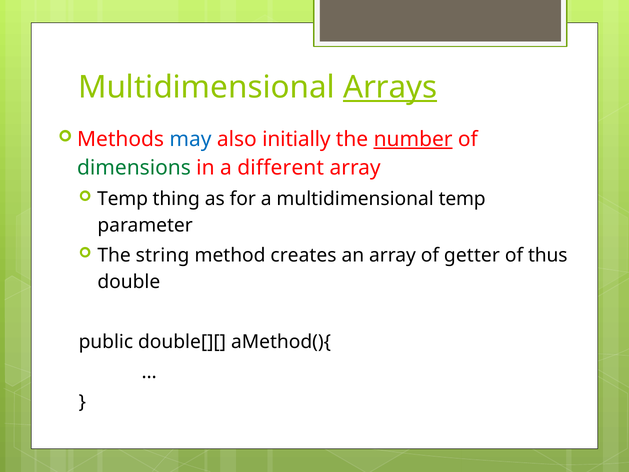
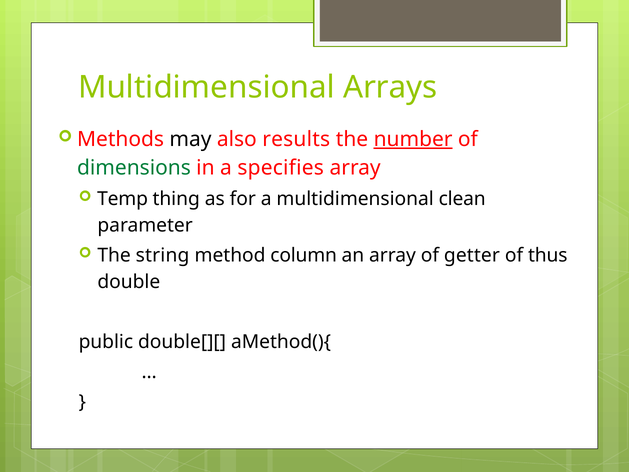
Arrays underline: present -> none (390, 87)
may colour: blue -> black (190, 139)
initially: initially -> results (296, 139)
different: different -> specifies (281, 168)
multidimensional temp: temp -> clean (462, 199)
creates: creates -> column (304, 255)
